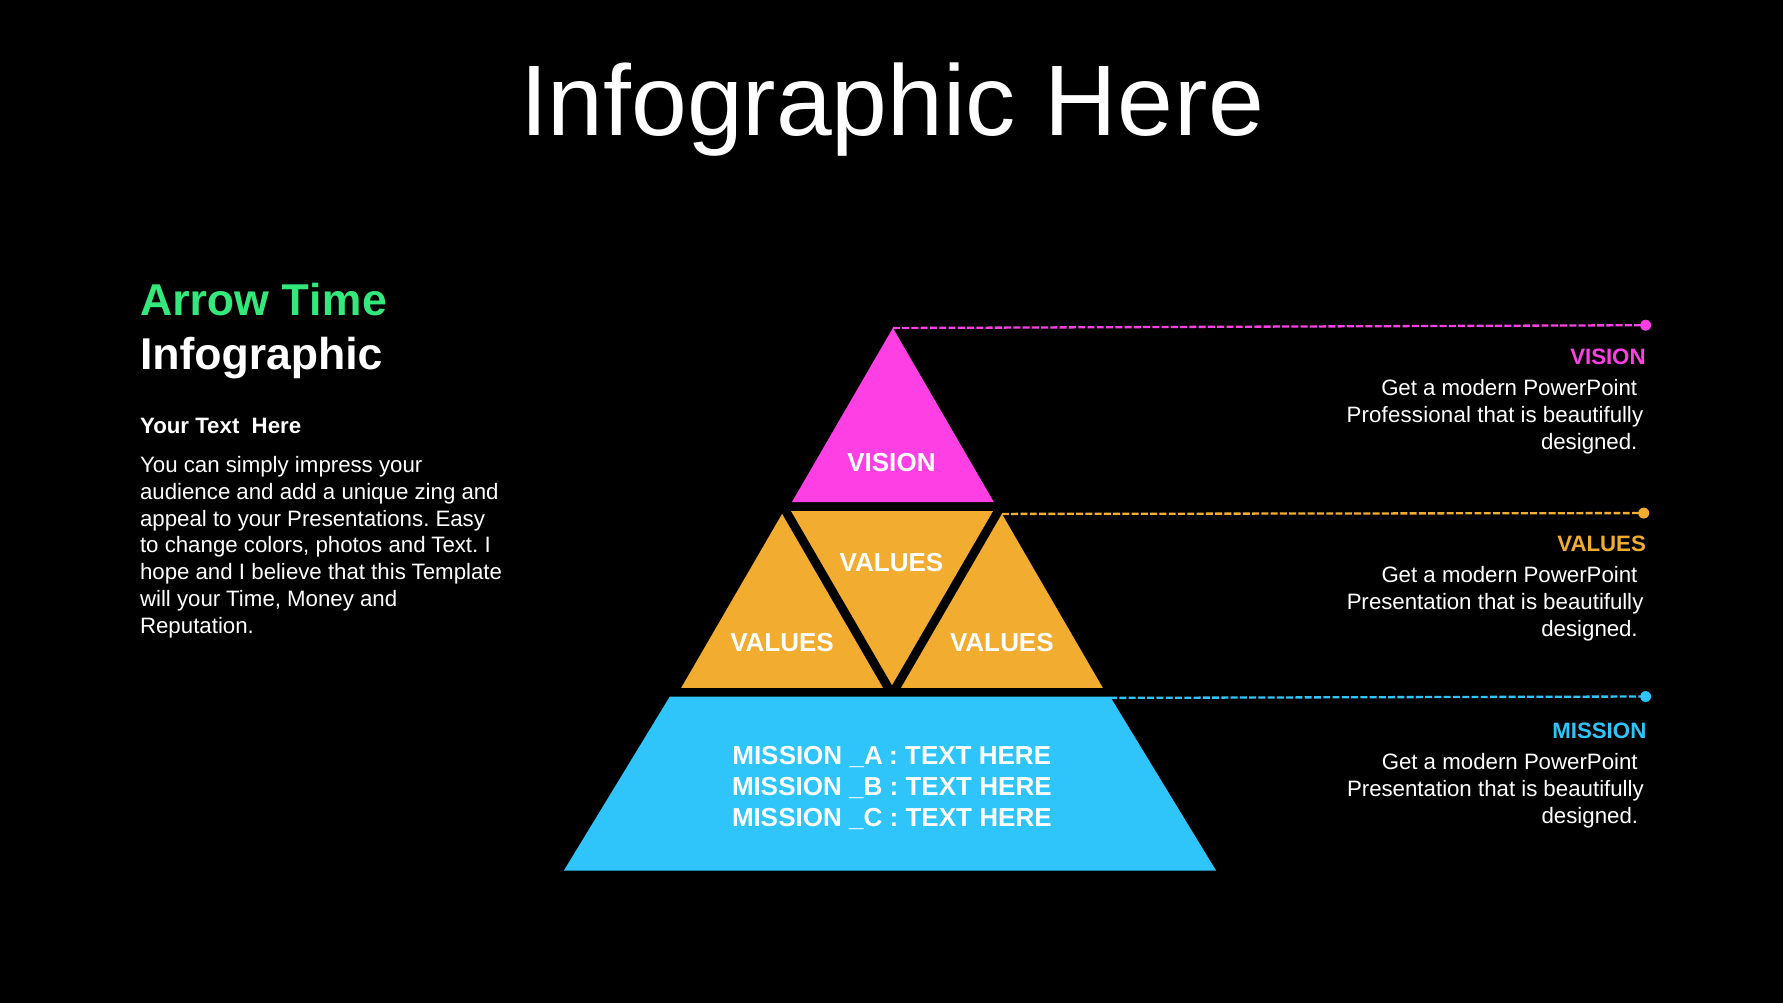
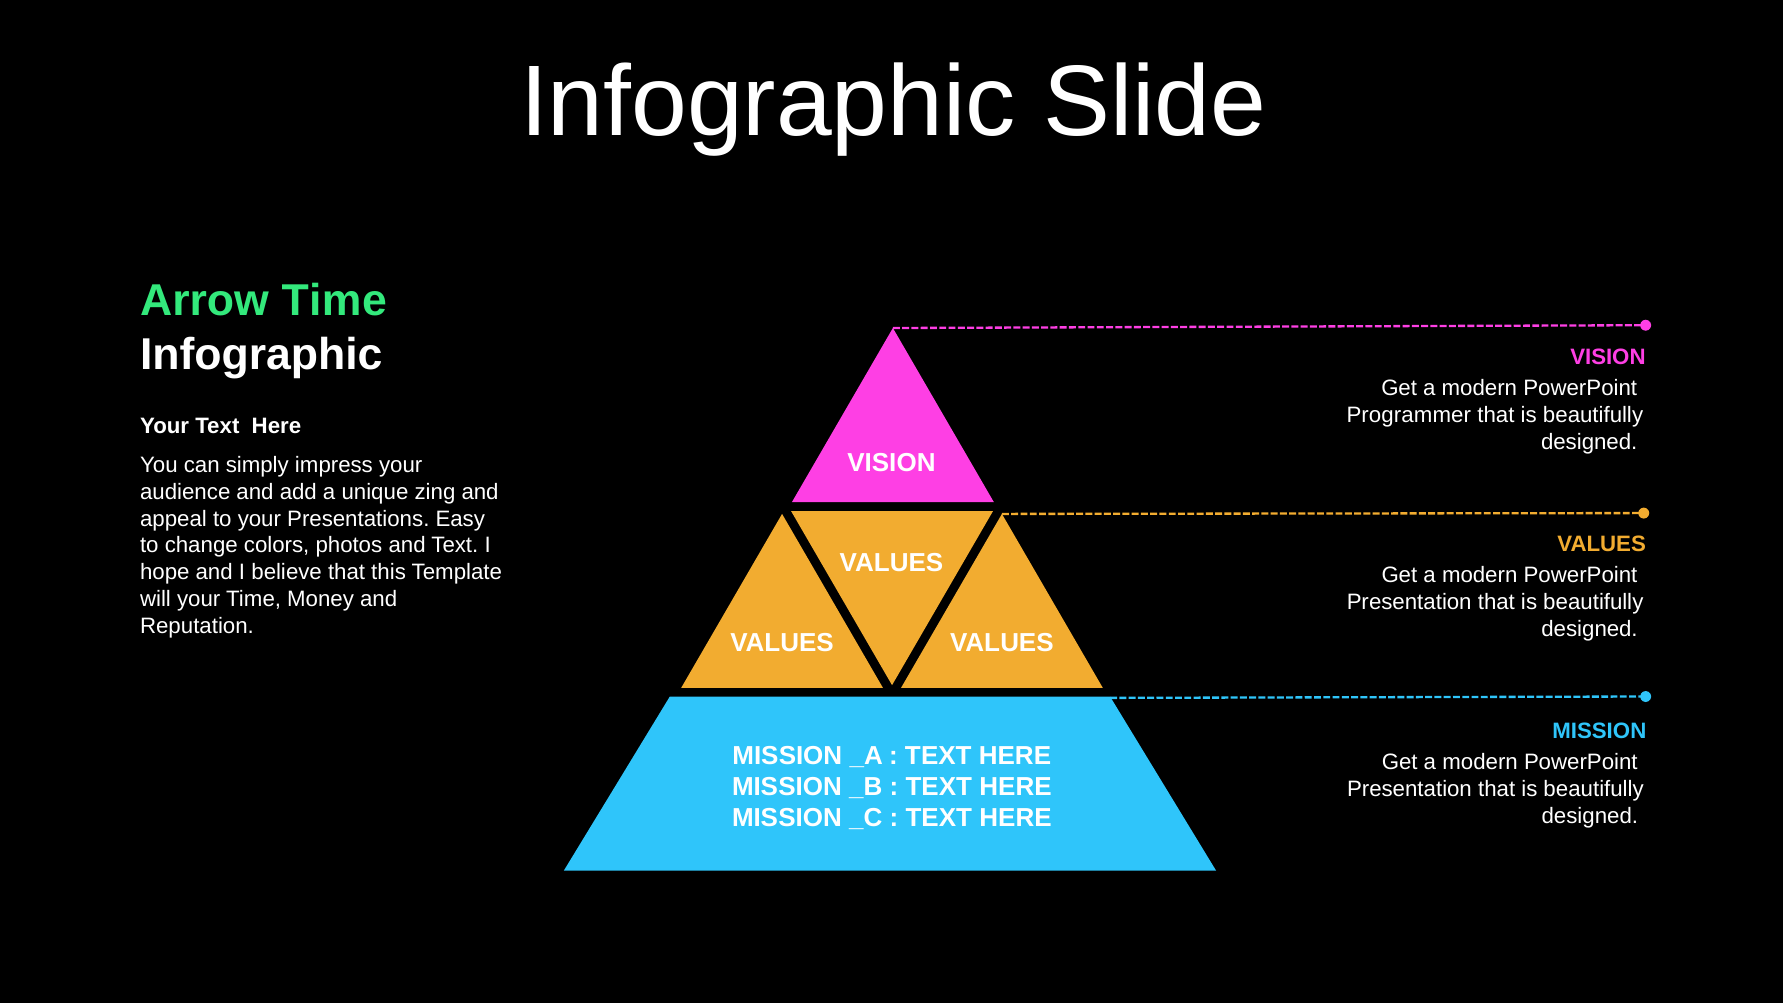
Infographic Here: Here -> Slide (1155, 102)
Professional: Professional -> Programmer (1409, 415)
